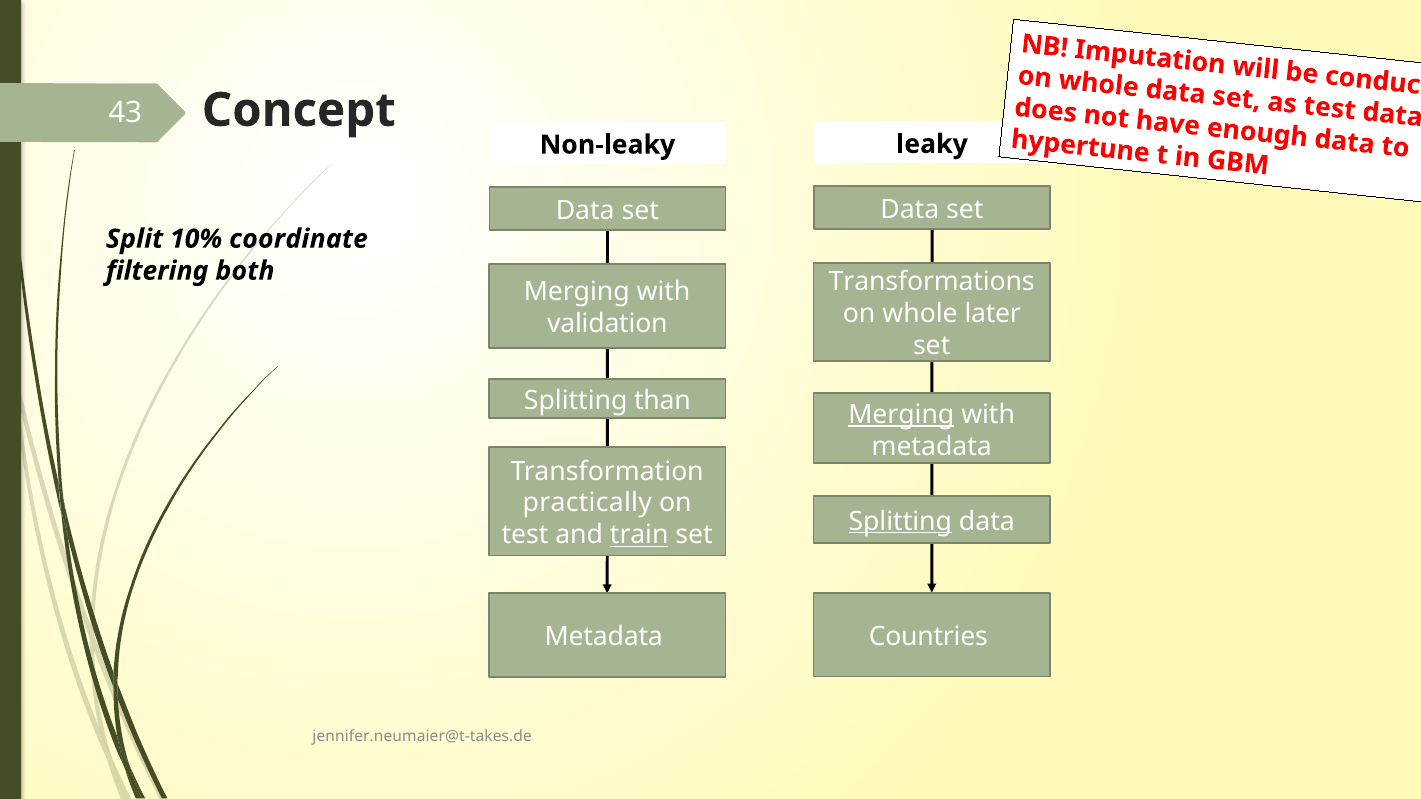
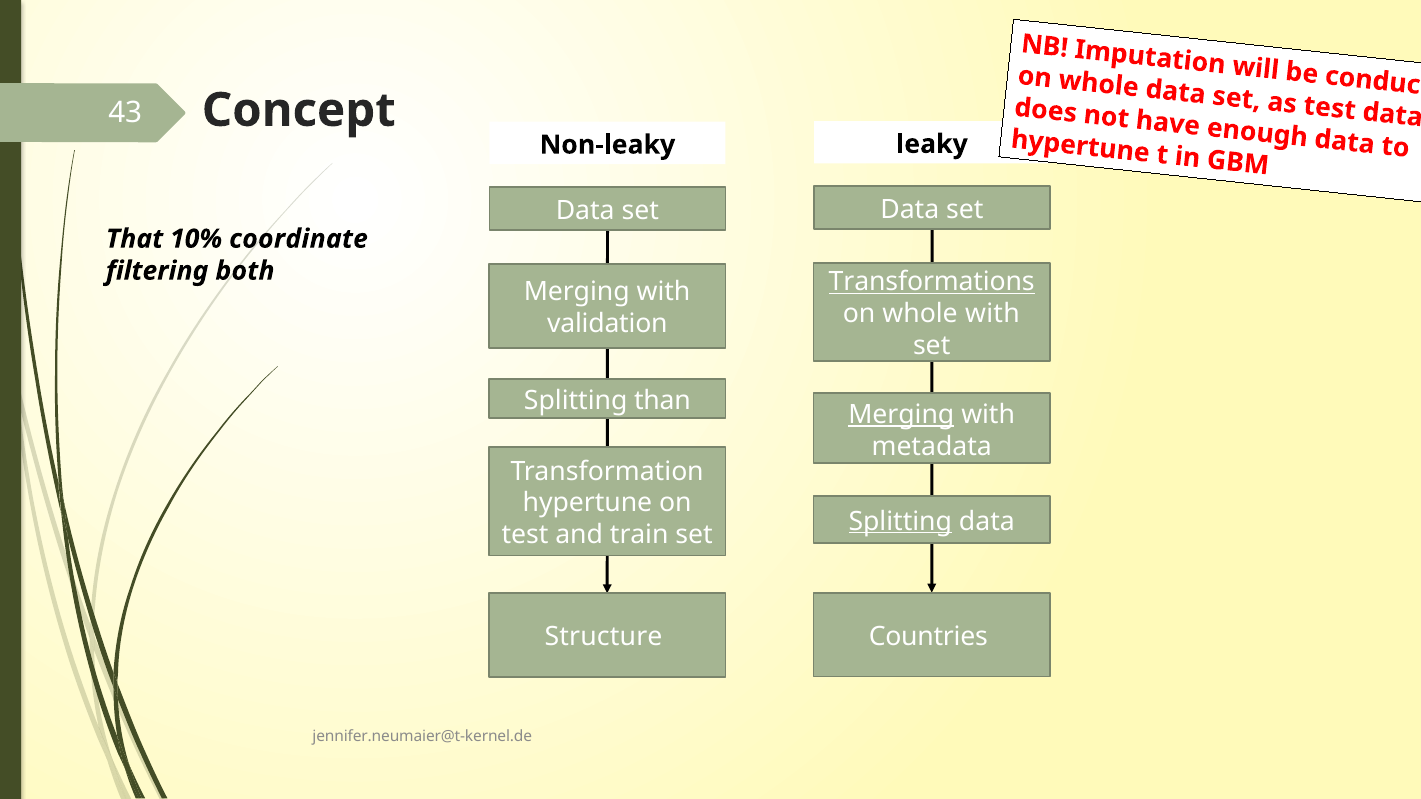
Split: Split -> That (135, 239)
Transformations underline: none -> present (932, 282)
whole later: later -> with (992, 314)
practically: practically -> hypertune (587, 503)
train underline: present -> none (639, 535)
Metadata: Metadata -> Structure (604, 637)
jennifer.neumaier@t-takes.de: jennifer.neumaier@t-takes.de -> jennifer.neumaier@t-kernel.de (422, 736)
